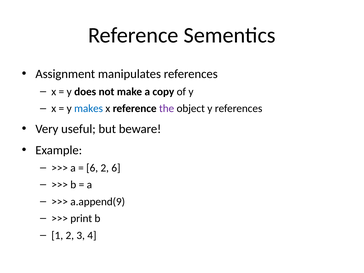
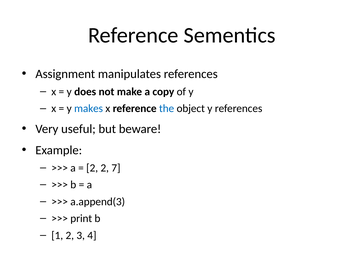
the colour: purple -> blue (167, 109)
6: 6 -> 2 (92, 168)
2 6: 6 -> 7 (116, 168)
a.append(9: a.append(9 -> a.append(3 (98, 202)
